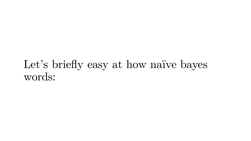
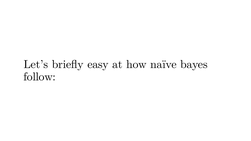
words: words -> follow (40, 77)
